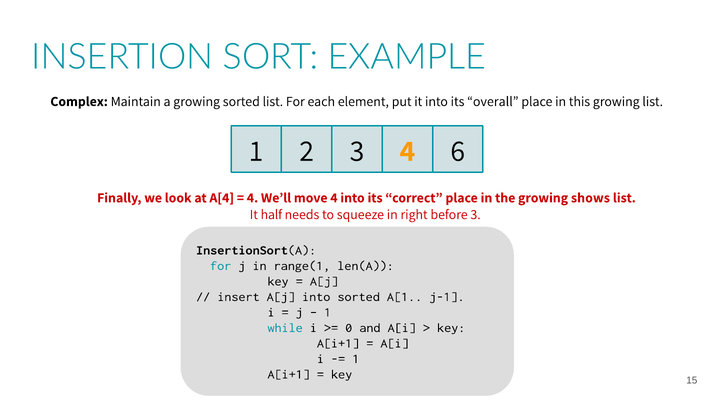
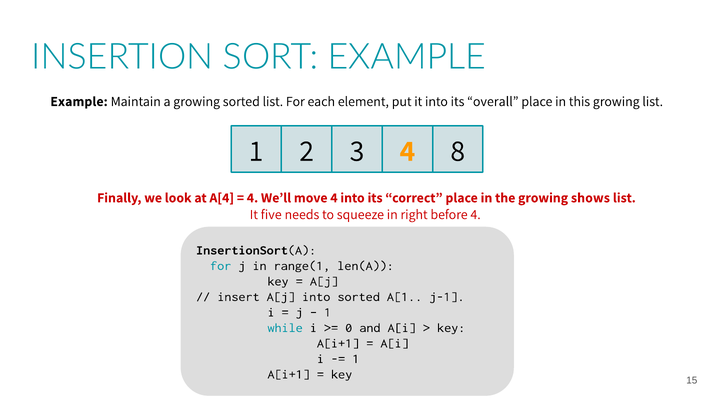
Complex: Complex -> Example (79, 101)
6: 6 -> 8 (458, 151)
half: half -> five (271, 214)
before 3: 3 -> 4 (476, 214)
